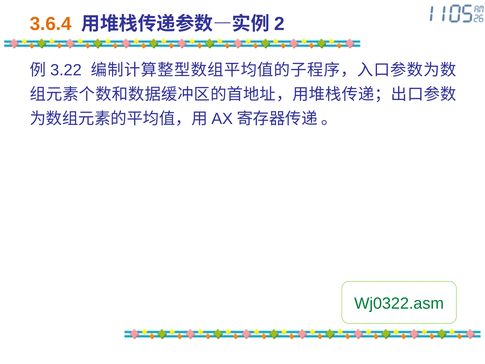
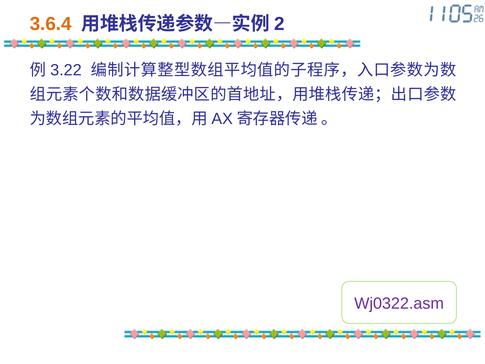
Wj0322.asm colour: green -> purple (399, 303)
